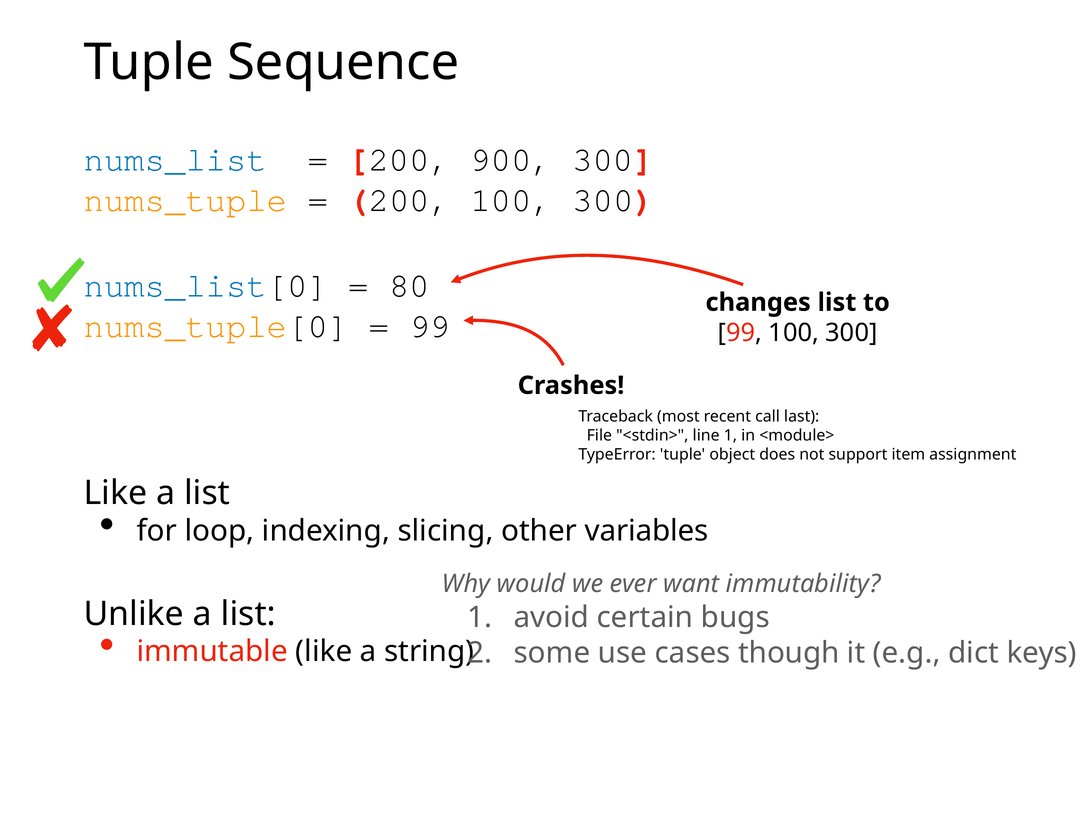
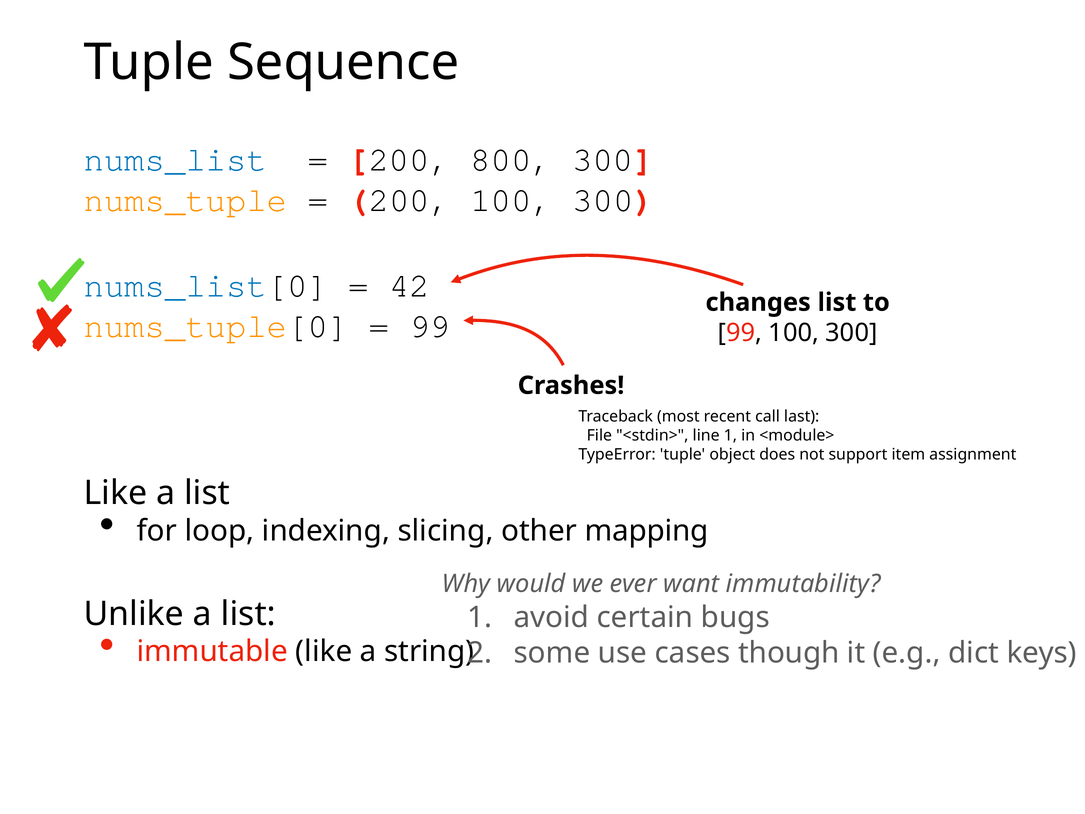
900: 900 -> 800 (511, 159)
80: 80 -> 42 (409, 285)
variables: variables -> mapping (647, 531)
